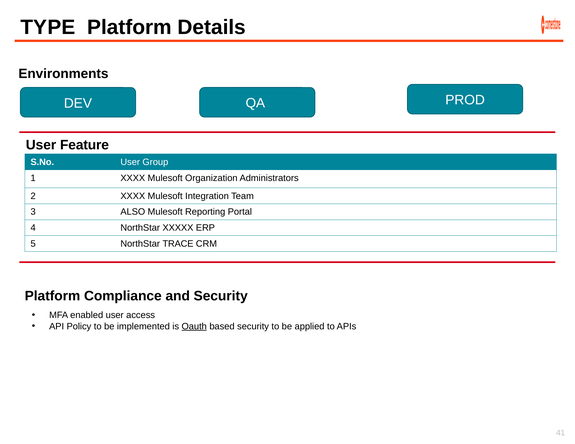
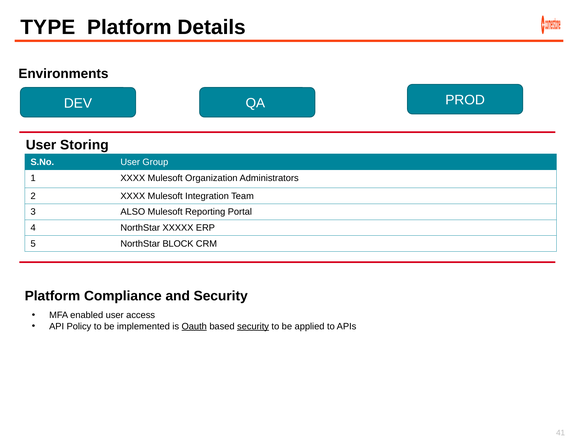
Feature: Feature -> Storing (84, 145)
TRACE: TRACE -> BLOCK (178, 244)
security underline: none -> present (253, 327)
